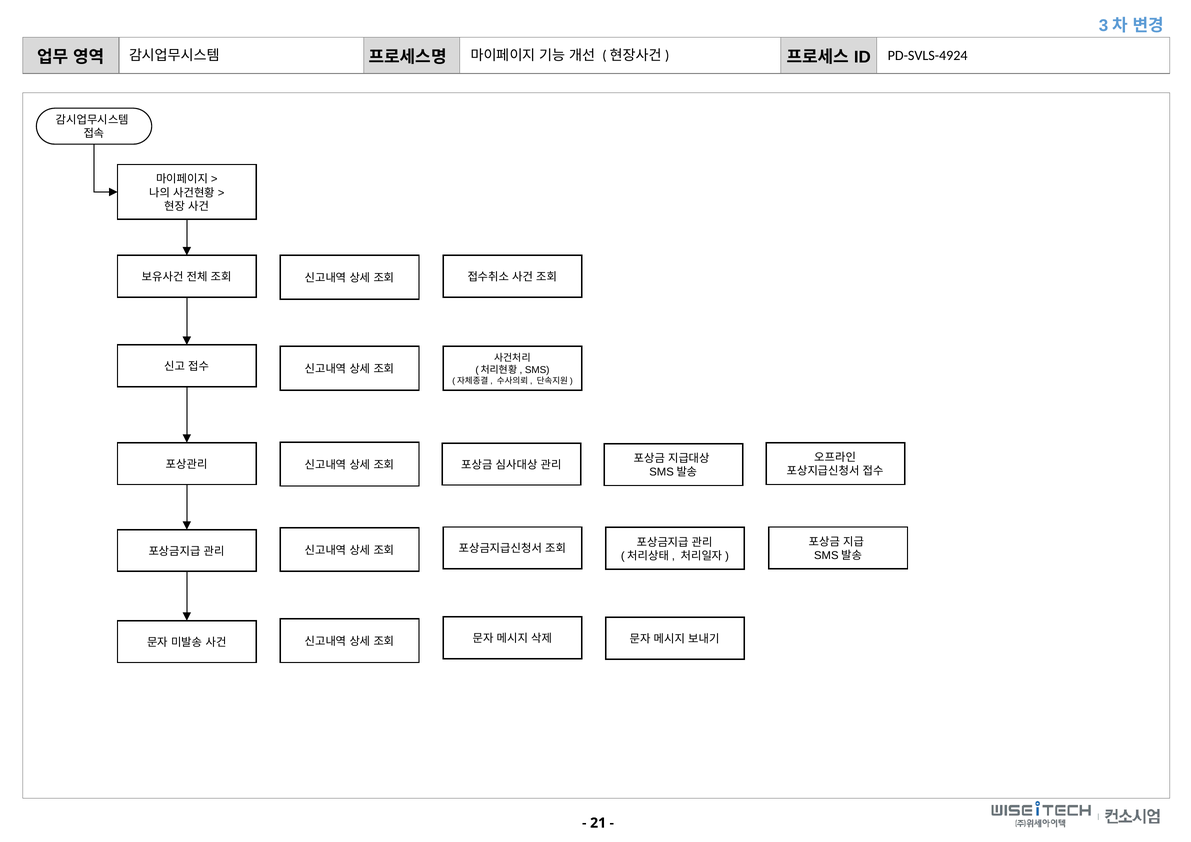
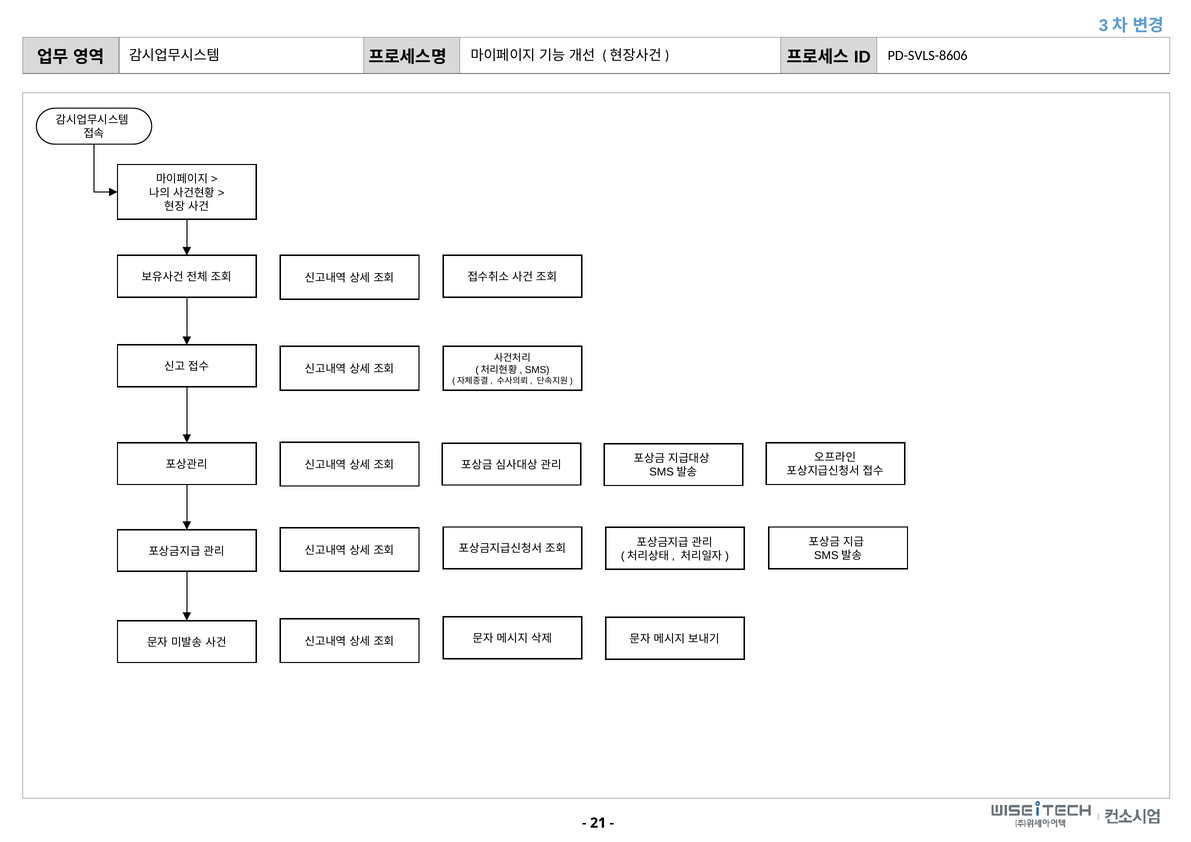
PD-SVLS-4924: PD-SVLS-4924 -> PD-SVLS-8606 (928, 55)
